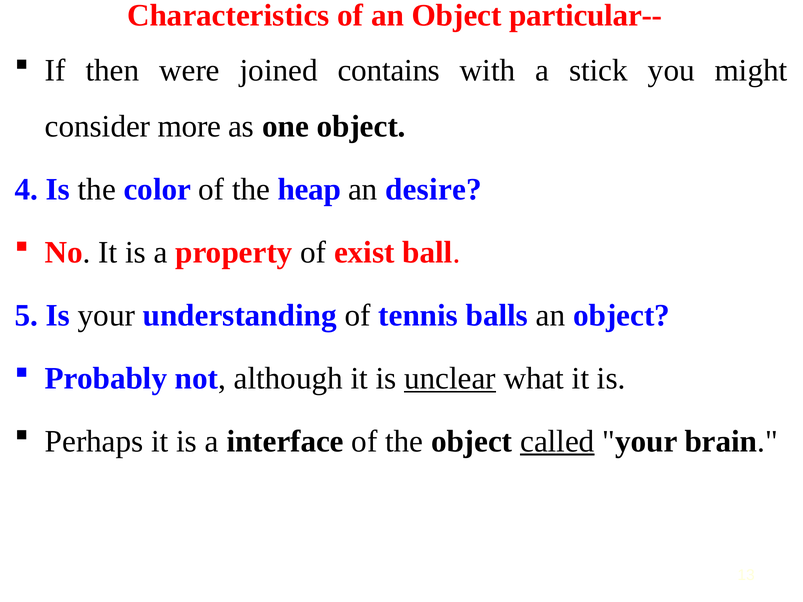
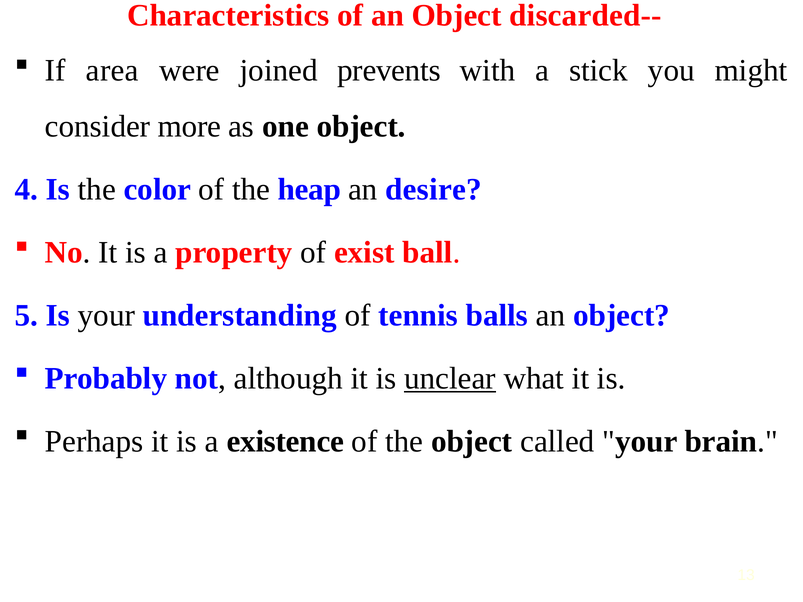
particular--: particular-- -> discarded-- (586, 16)
then: then -> area (112, 70)
contains: contains -> prevents (389, 70)
interface: interface -> existence (285, 441)
called underline: present -> none (557, 441)
